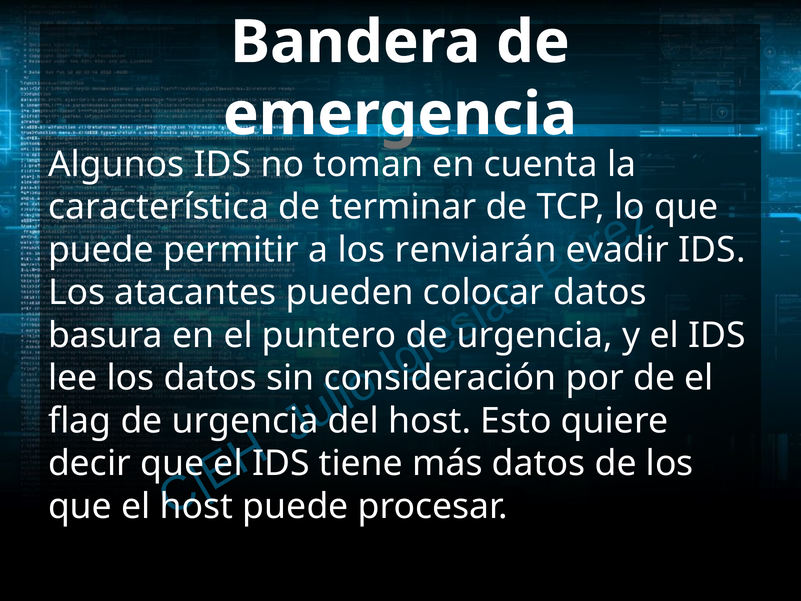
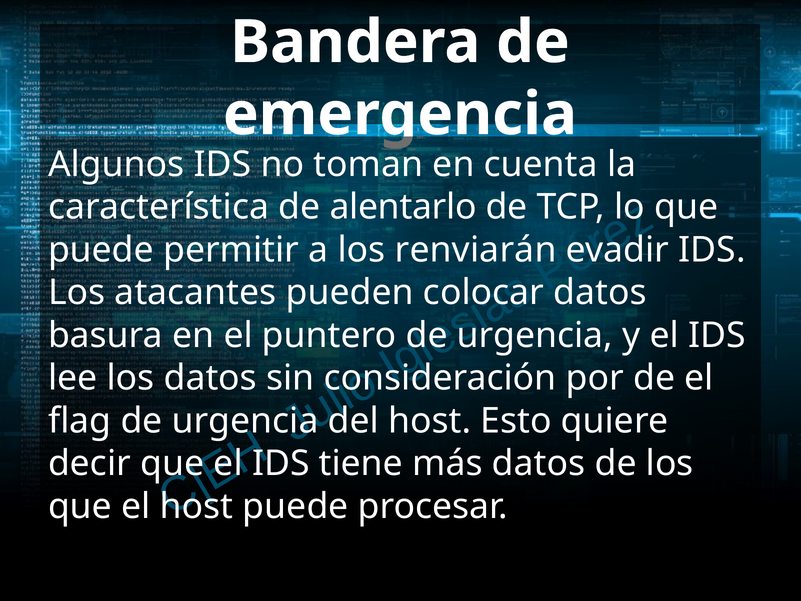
terminar: terminar -> alentarlo (403, 207)
